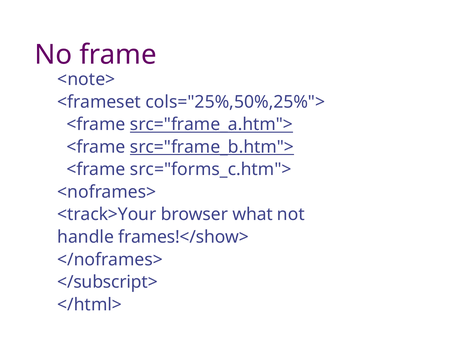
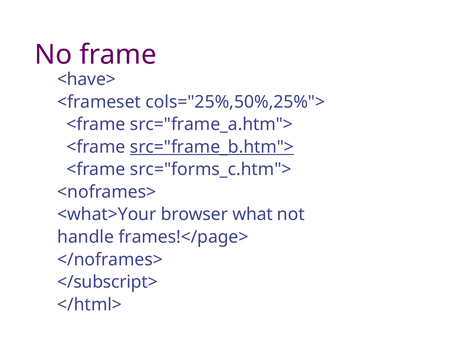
<note>: <note> -> <have> (86, 79)
src="frame_a.htm"> underline: present -> none (211, 124)
<track>Your: <track>Your -> <what>Your (107, 215)
frames!</show>: frames!</show> -> frames!</page> (184, 237)
